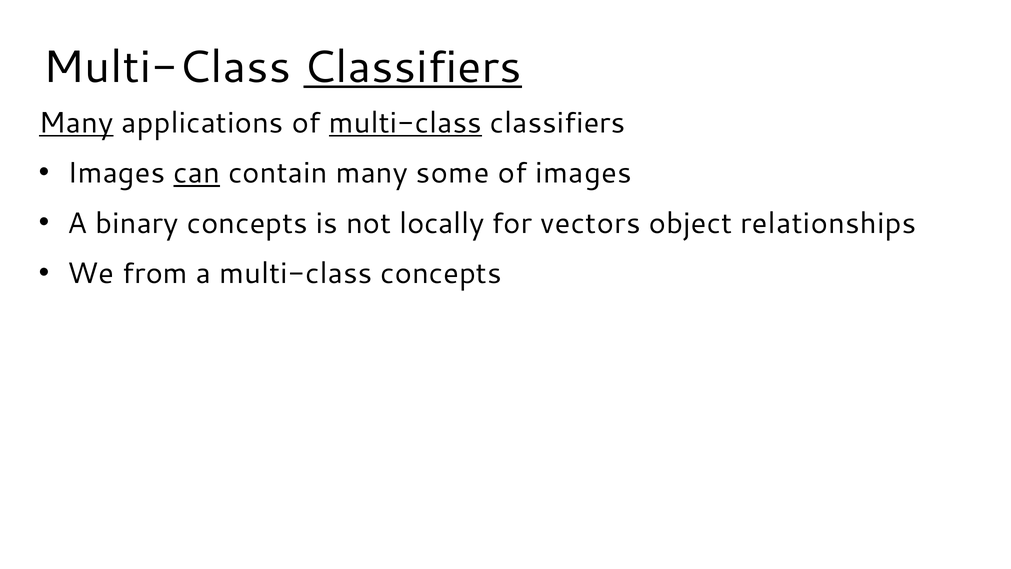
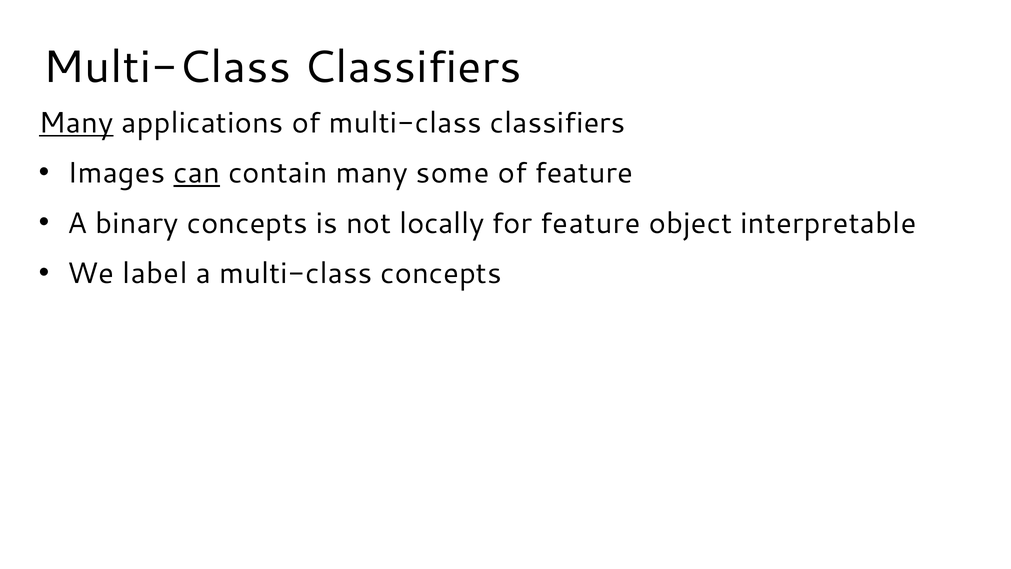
Classifiers underline: present -> none (413, 67)
multi-class underline: present -> none (405, 123)
of images: images -> feature (584, 173)
for vectors: vectors -> feature (590, 223)
relationships: relationships -> interpretable (828, 223)
from: from -> label (155, 273)
